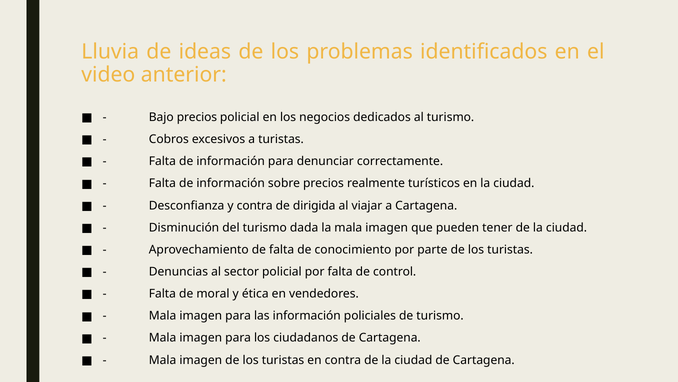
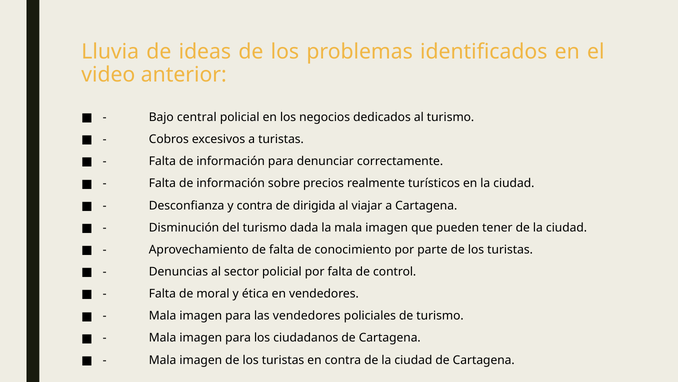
Bajo precios: precios -> central (197, 117)
las información: información -> vendedores (307, 315)
